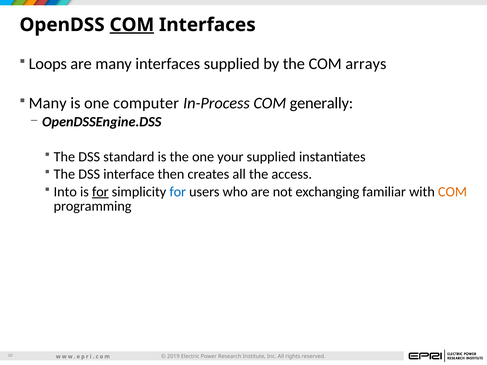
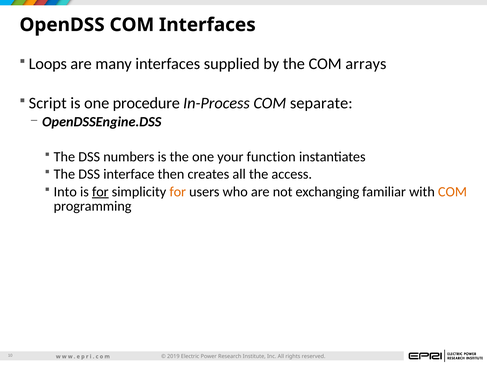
COM underline: present -> none (132, 25)
Many: Many -> Script (48, 103)
computer: computer -> procedure (146, 103)
generally: generally -> separate (321, 103)
standard: standard -> numbers (129, 157)
your supplied: supplied -> function (271, 157)
for colour: blue -> orange (178, 192)
